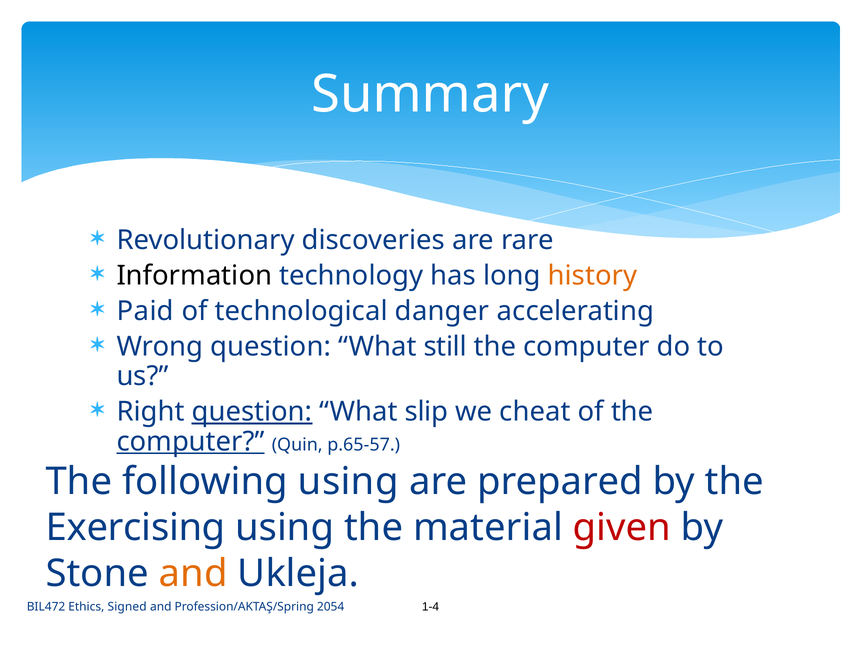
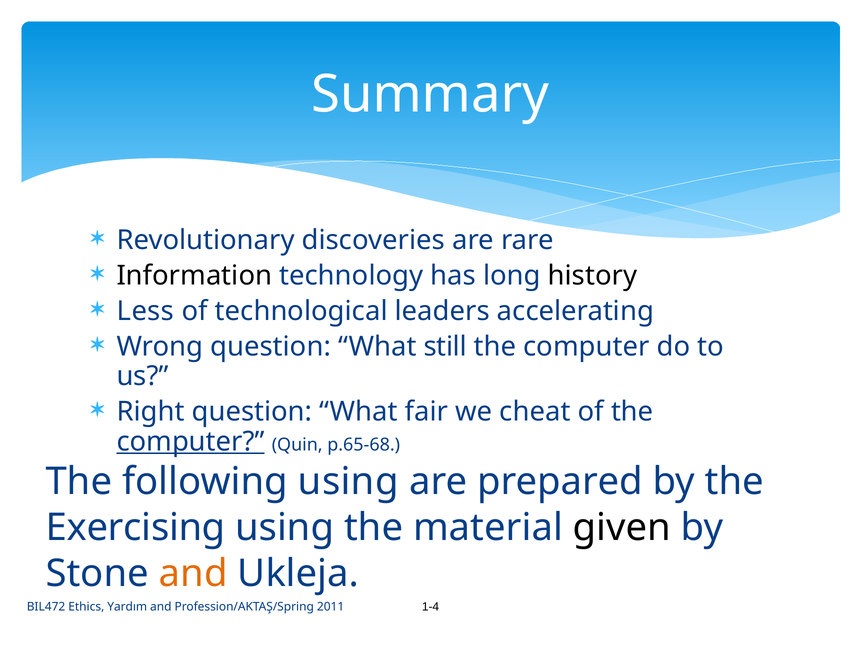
history colour: orange -> black (592, 276)
Paid: Paid -> Less (145, 311)
danger: danger -> leaders (442, 311)
question underline: present -> none (252, 412)
slip: slip -> fair (426, 412)
p.65-57: p.65-57 -> p.65-68 (364, 444)
given colour: red -> black (622, 527)
Signed: Signed -> Yardım (127, 607)
2054: 2054 -> 2011 (331, 607)
